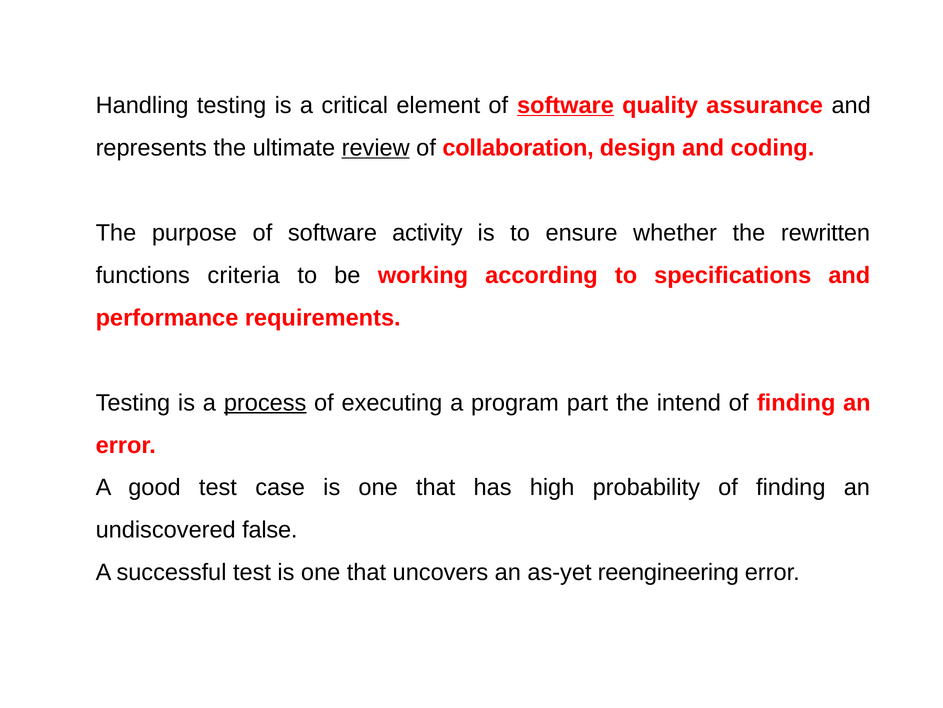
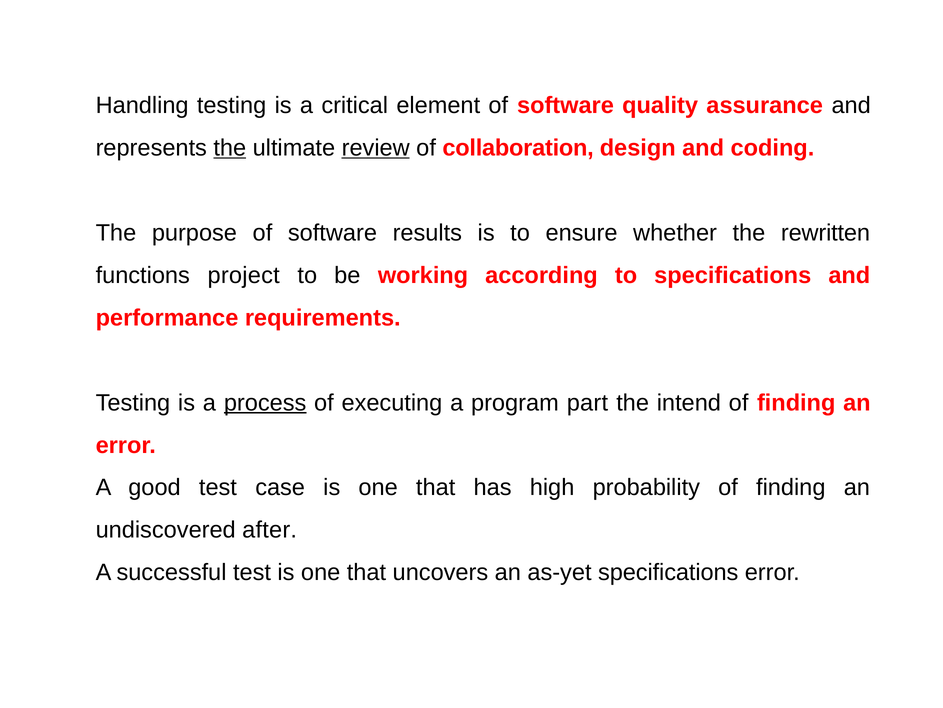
software underline: present -> none (565, 105)
the underline: none -> present (230, 148)
activity: activity -> results (427, 233)
criteria: criteria -> project (244, 275)
false: false -> after (270, 530)
as-yet reengineering: reengineering -> specifications (668, 572)
